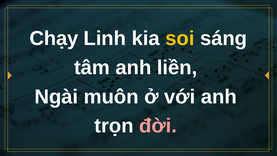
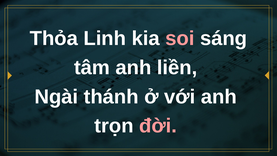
Chạy: Chạy -> Thỏa (54, 38)
soi colour: yellow -> pink (180, 38)
muôn: muôn -> thánh (111, 97)
